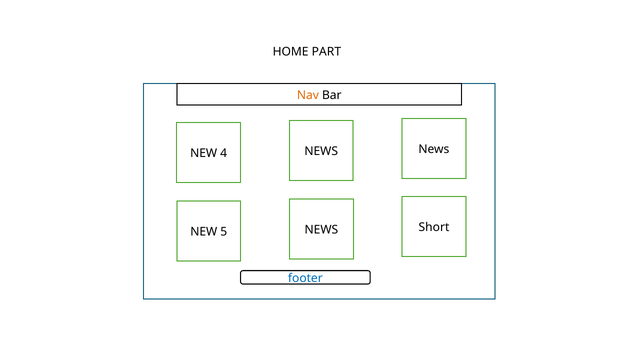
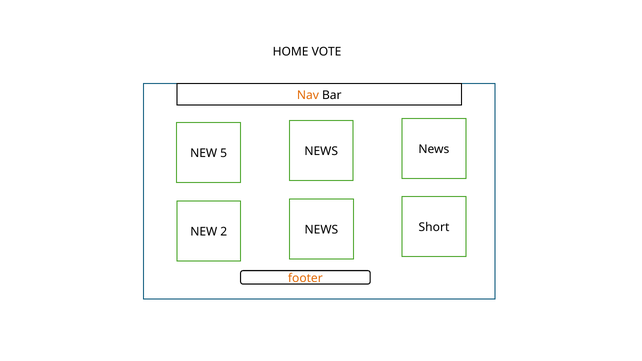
PART: PART -> VOTE (327, 52)
4: 4 -> 5 (224, 154)
5: 5 -> 2 (224, 232)
footer colour: blue -> orange (305, 278)
